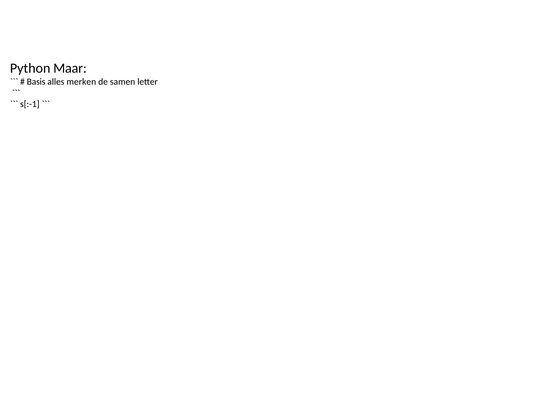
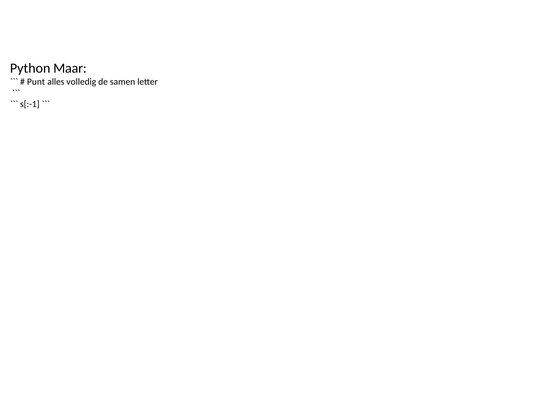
Basis: Basis -> Punt (36, 82)
merken: merken -> volledig (81, 82)
